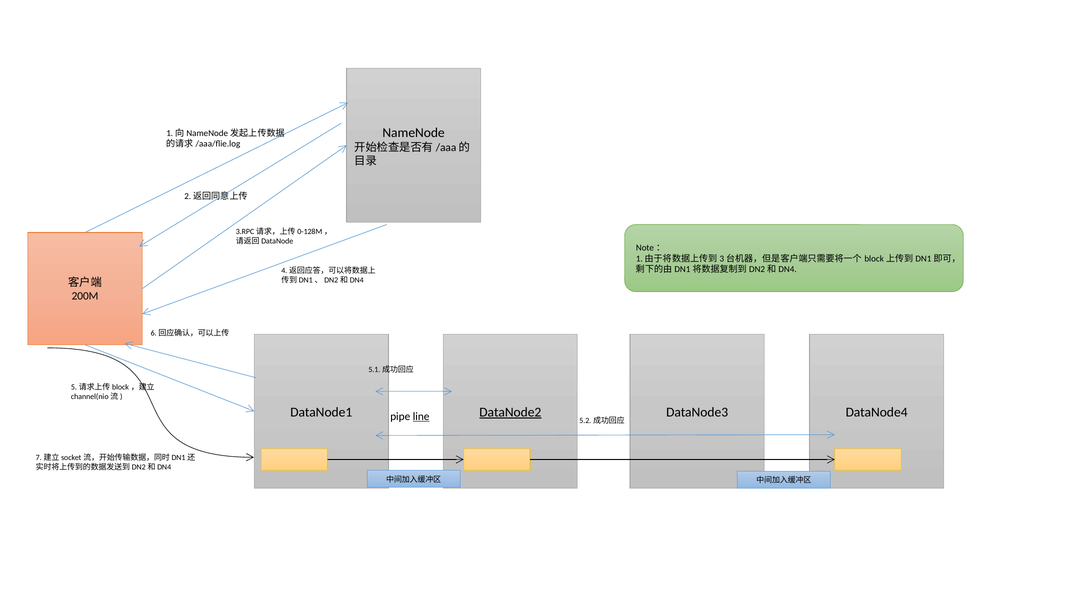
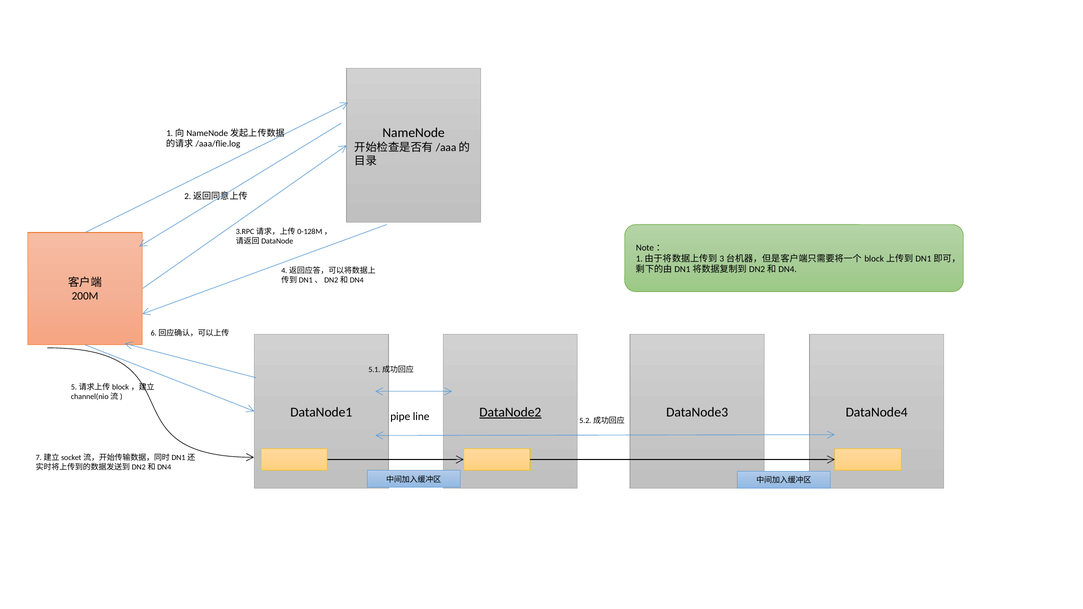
line underline: present -> none (421, 417)
